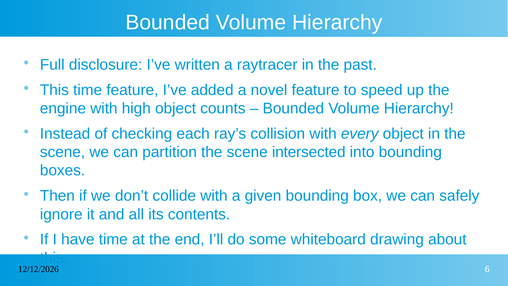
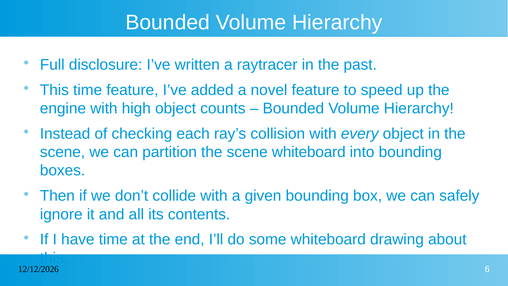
scene intersected: intersected -> whiteboard (309, 152)
